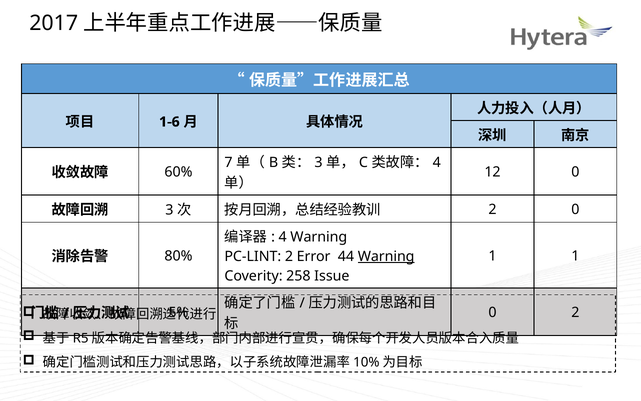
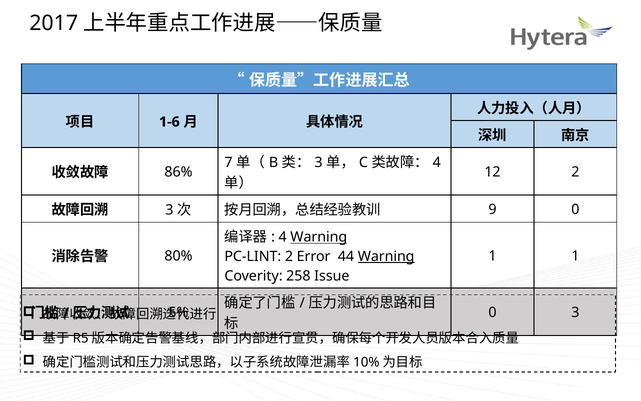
60%: 60% -> 86% (178, 172)
12 0: 0 -> 2 (575, 172)
2: 2 -> 9 (493, 209)
Warning underline: none -> present (319, 237)
0 2: 2 -> 3 (575, 312)
